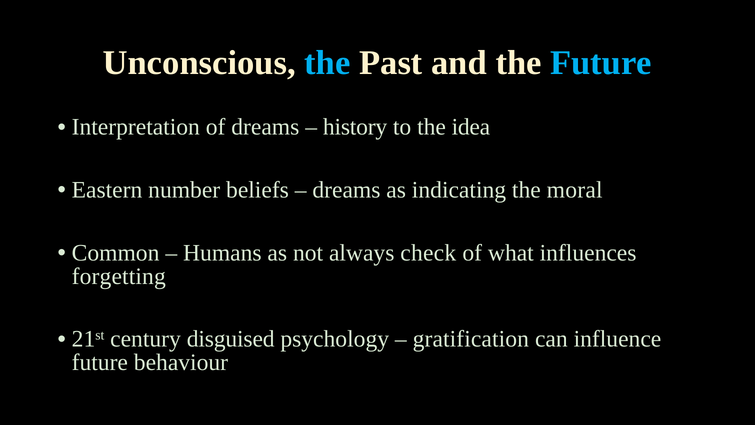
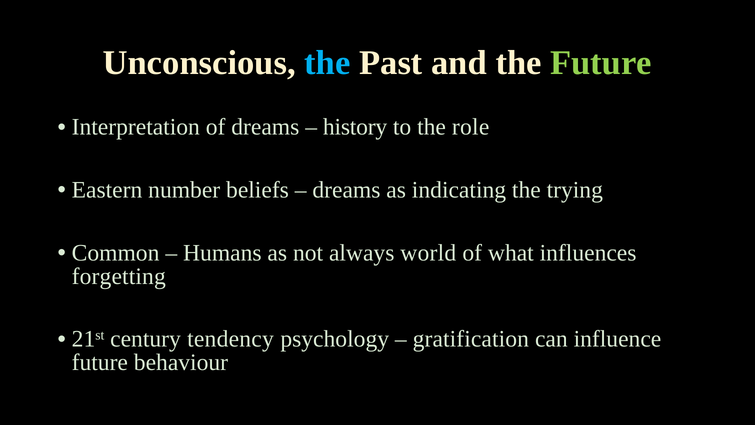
Future colour: light blue -> light green (601, 63)
idea: idea -> role (471, 127)
moral: moral -> trying (575, 190)
check: check -> world (428, 253)
disguised: disguised -> tendency (230, 339)
